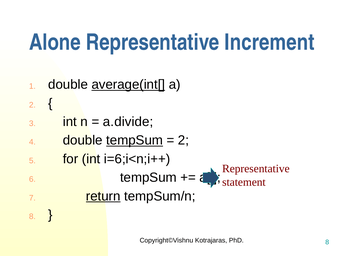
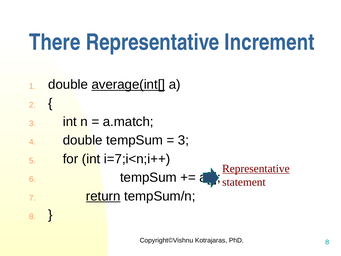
Alone: Alone -> There (55, 42)
a.divide: a.divide -> a.match (128, 122)
tempSum underline: present -> none (135, 140)
2: 2 -> 3 (183, 140)
i=6;i<n;i++: i=6;i<n;i++ -> i=7;i<n;i++ (137, 159)
Representative underline: none -> present (256, 168)
